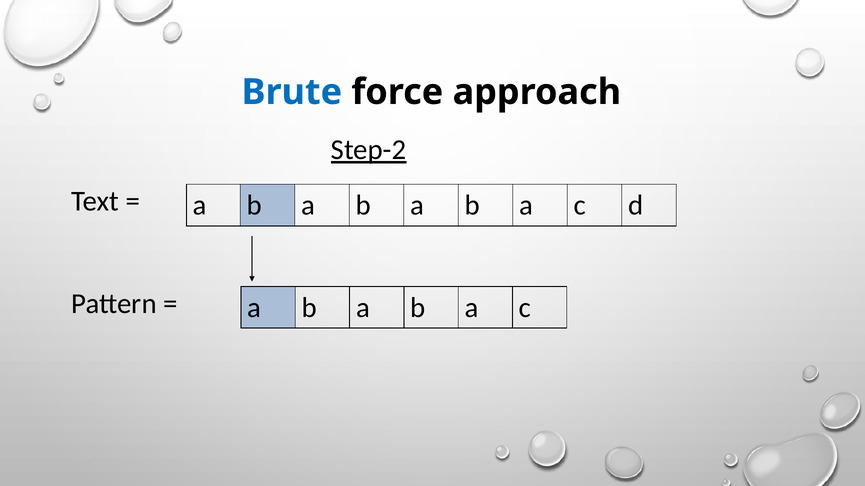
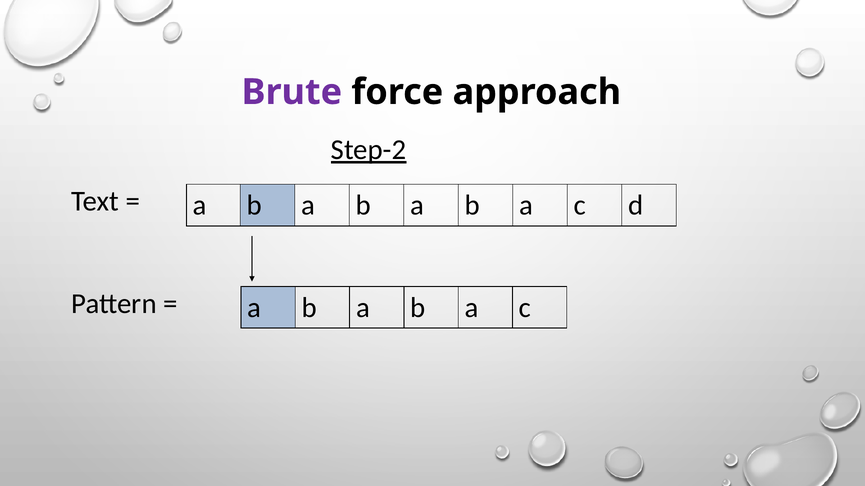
Brute colour: blue -> purple (292, 92)
